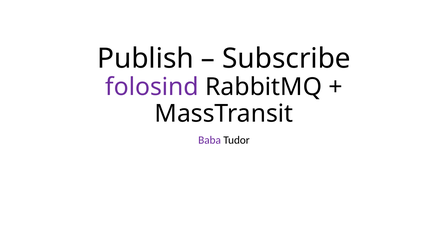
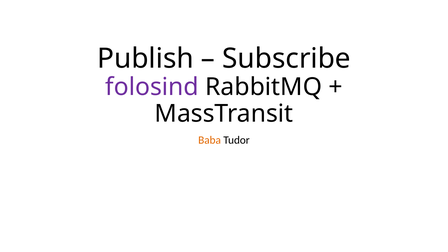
Baba colour: purple -> orange (210, 140)
